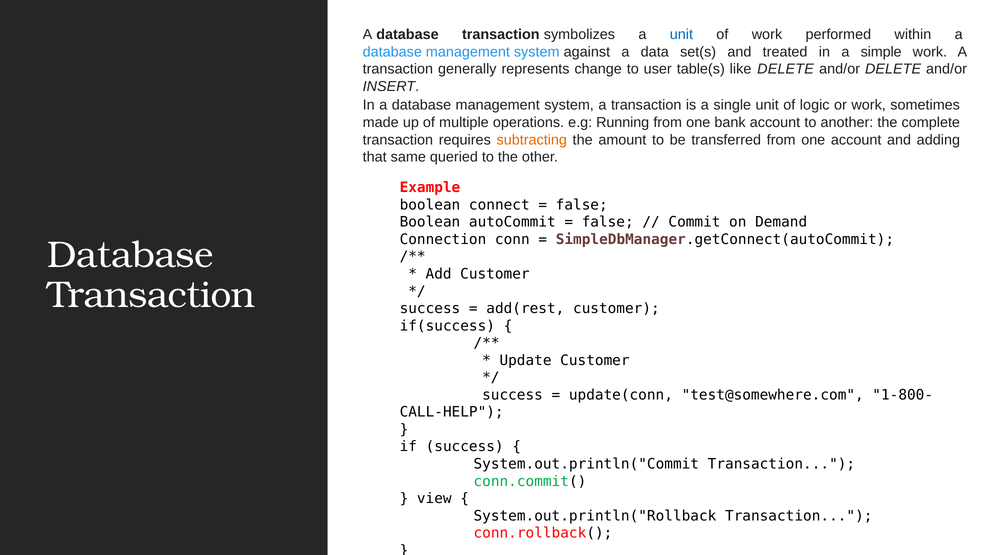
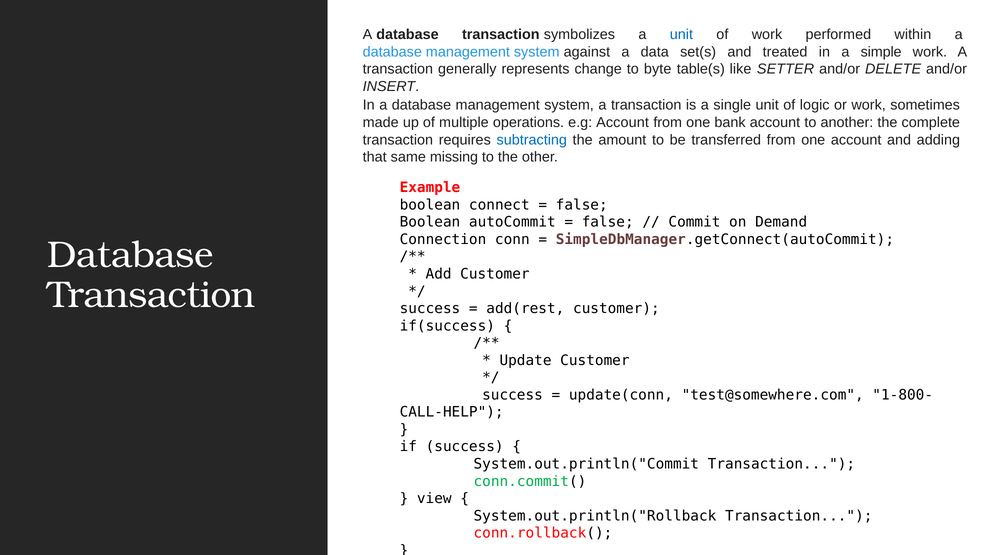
user: user -> byte (658, 69)
like DELETE: DELETE -> SETTER (786, 69)
e.g Running: Running -> Account (623, 122)
subtracting colour: orange -> blue (532, 140)
queried: queried -> missing (454, 157)
